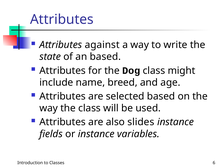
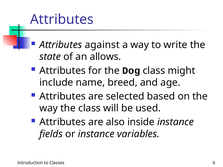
an based: based -> allows (105, 57)
slides: slides -> inside (141, 122)
